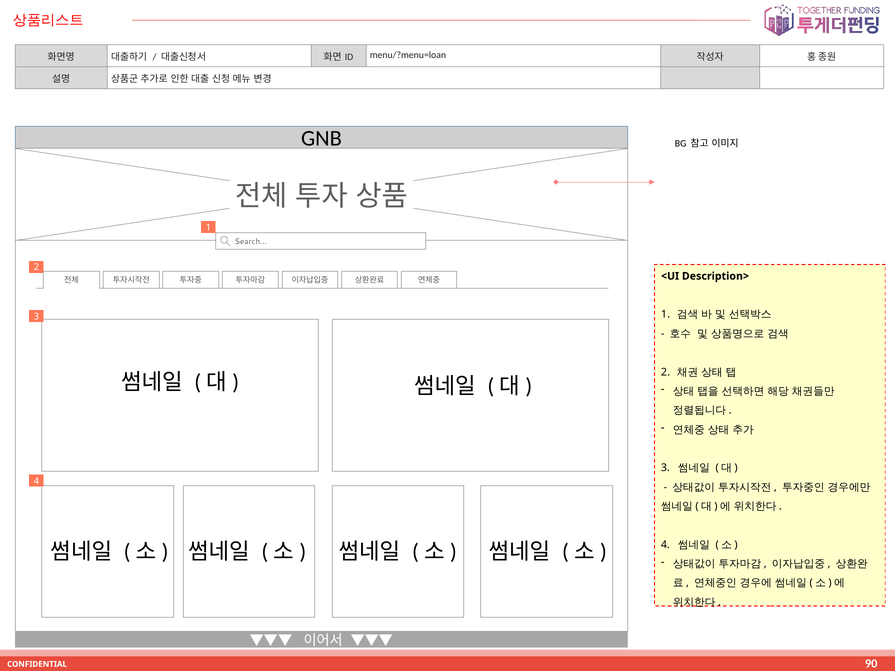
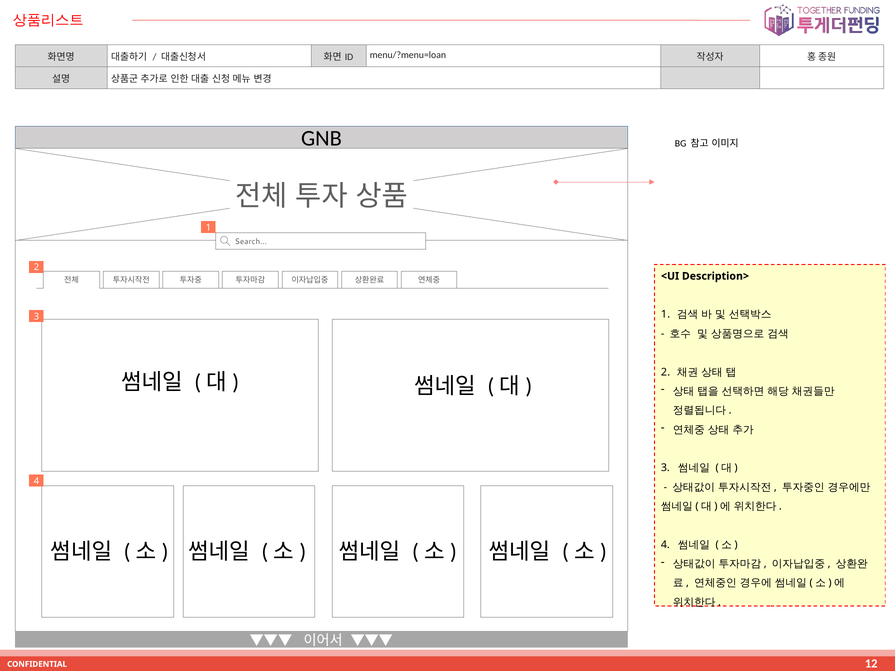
90: 90 -> 12 (871, 664)
